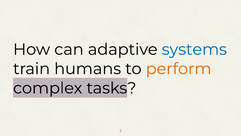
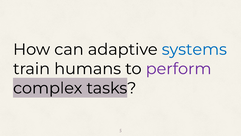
perform colour: orange -> purple (179, 69)
